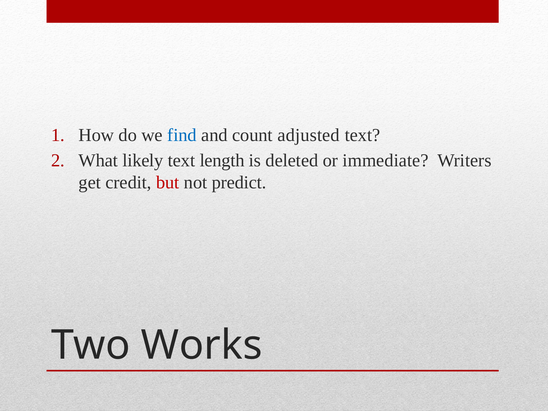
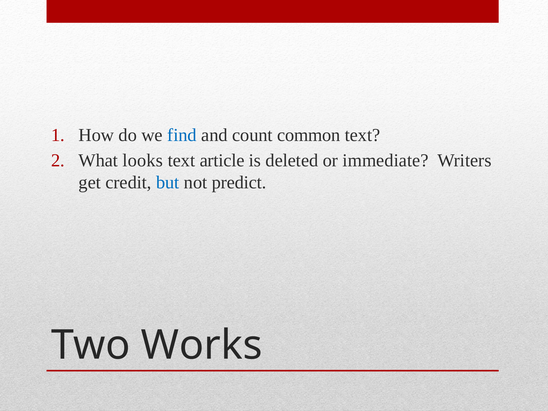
adjusted: adjusted -> common (309, 135)
likely: likely -> looks (143, 161)
length: length -> article (222, 161)
but colour: red -> blue (168, 183)
